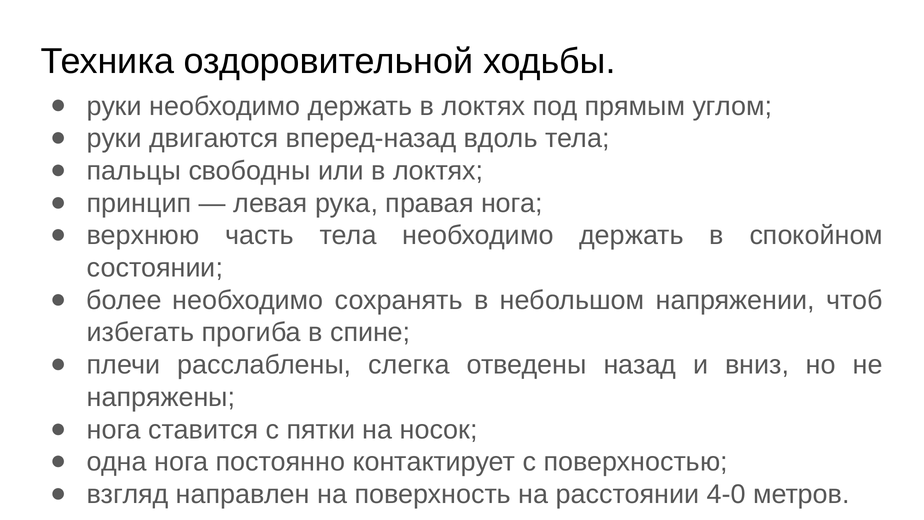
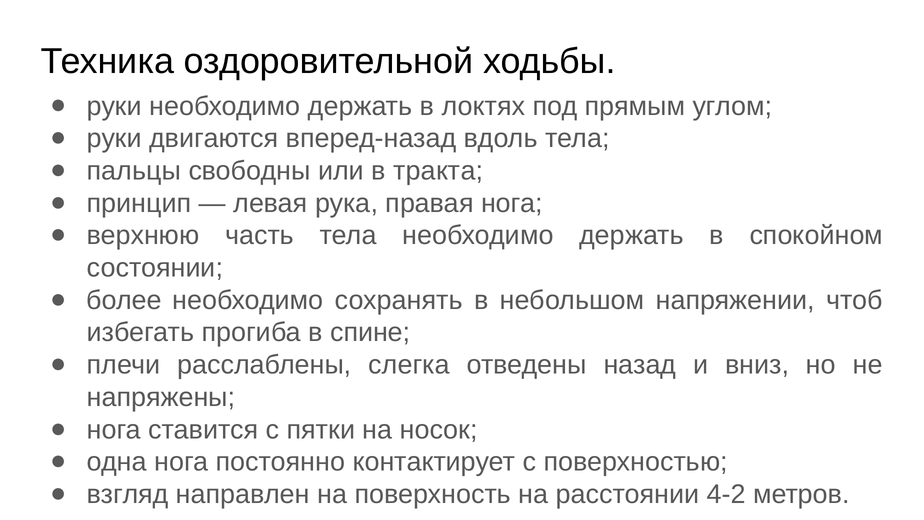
или в локтях: локтях -> тракта (438, 171)
4-0: 4-0 -> 4-2 (726, 494)
